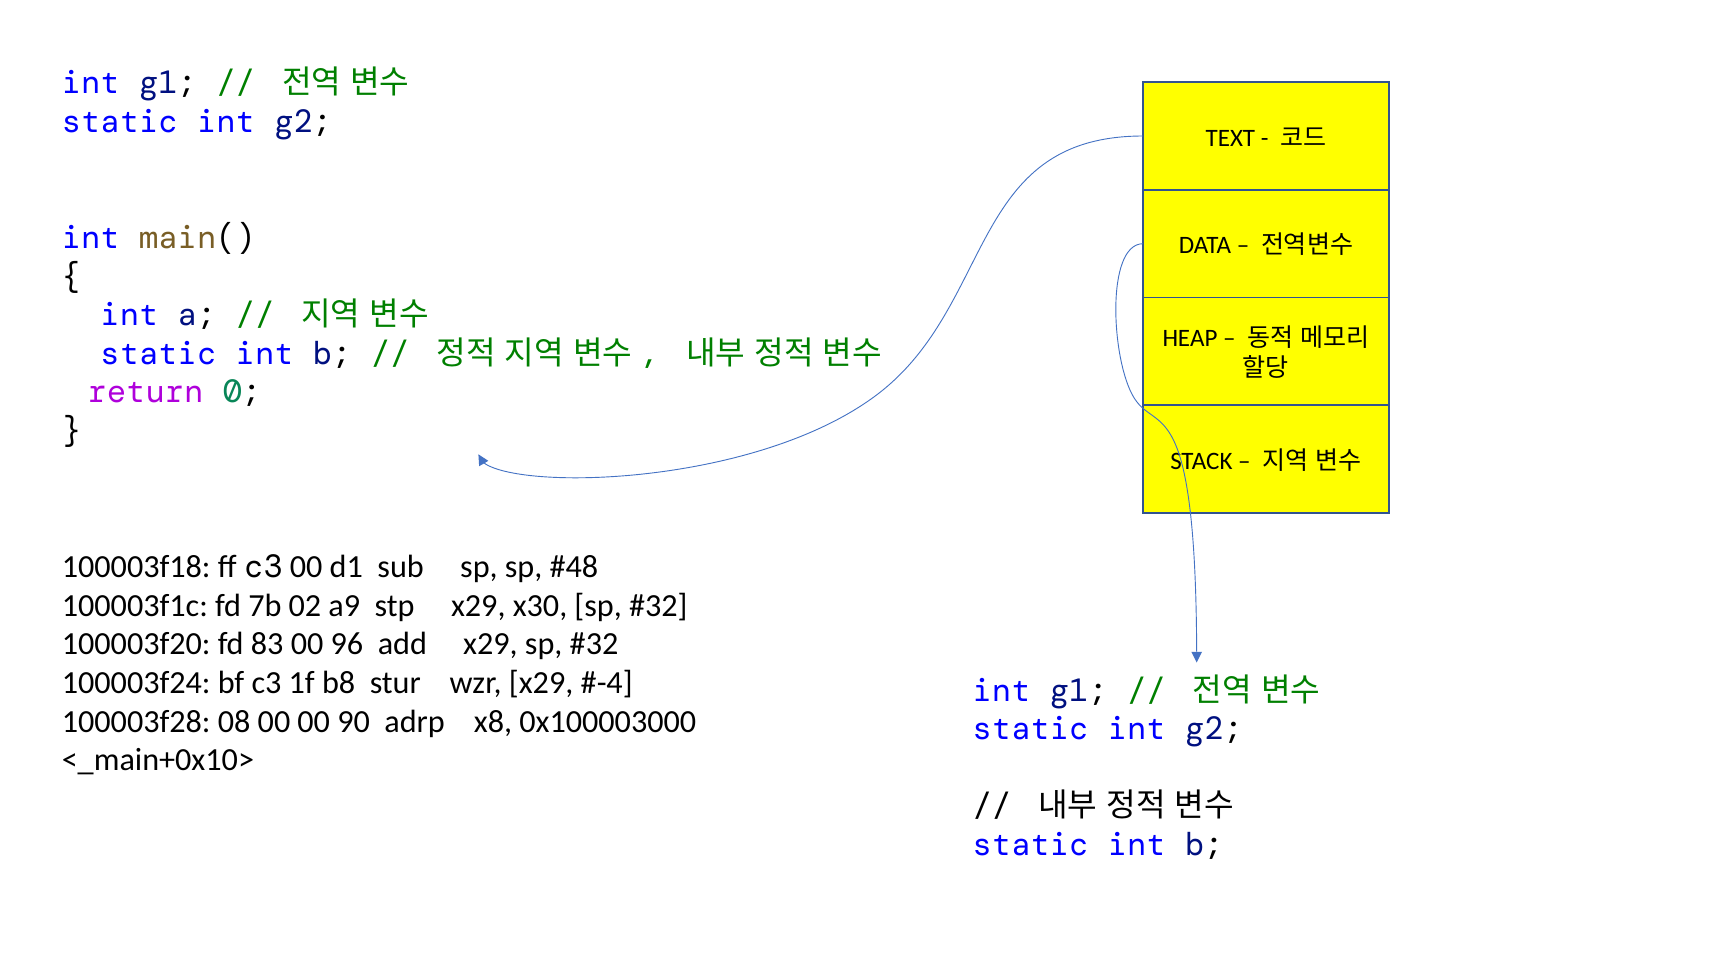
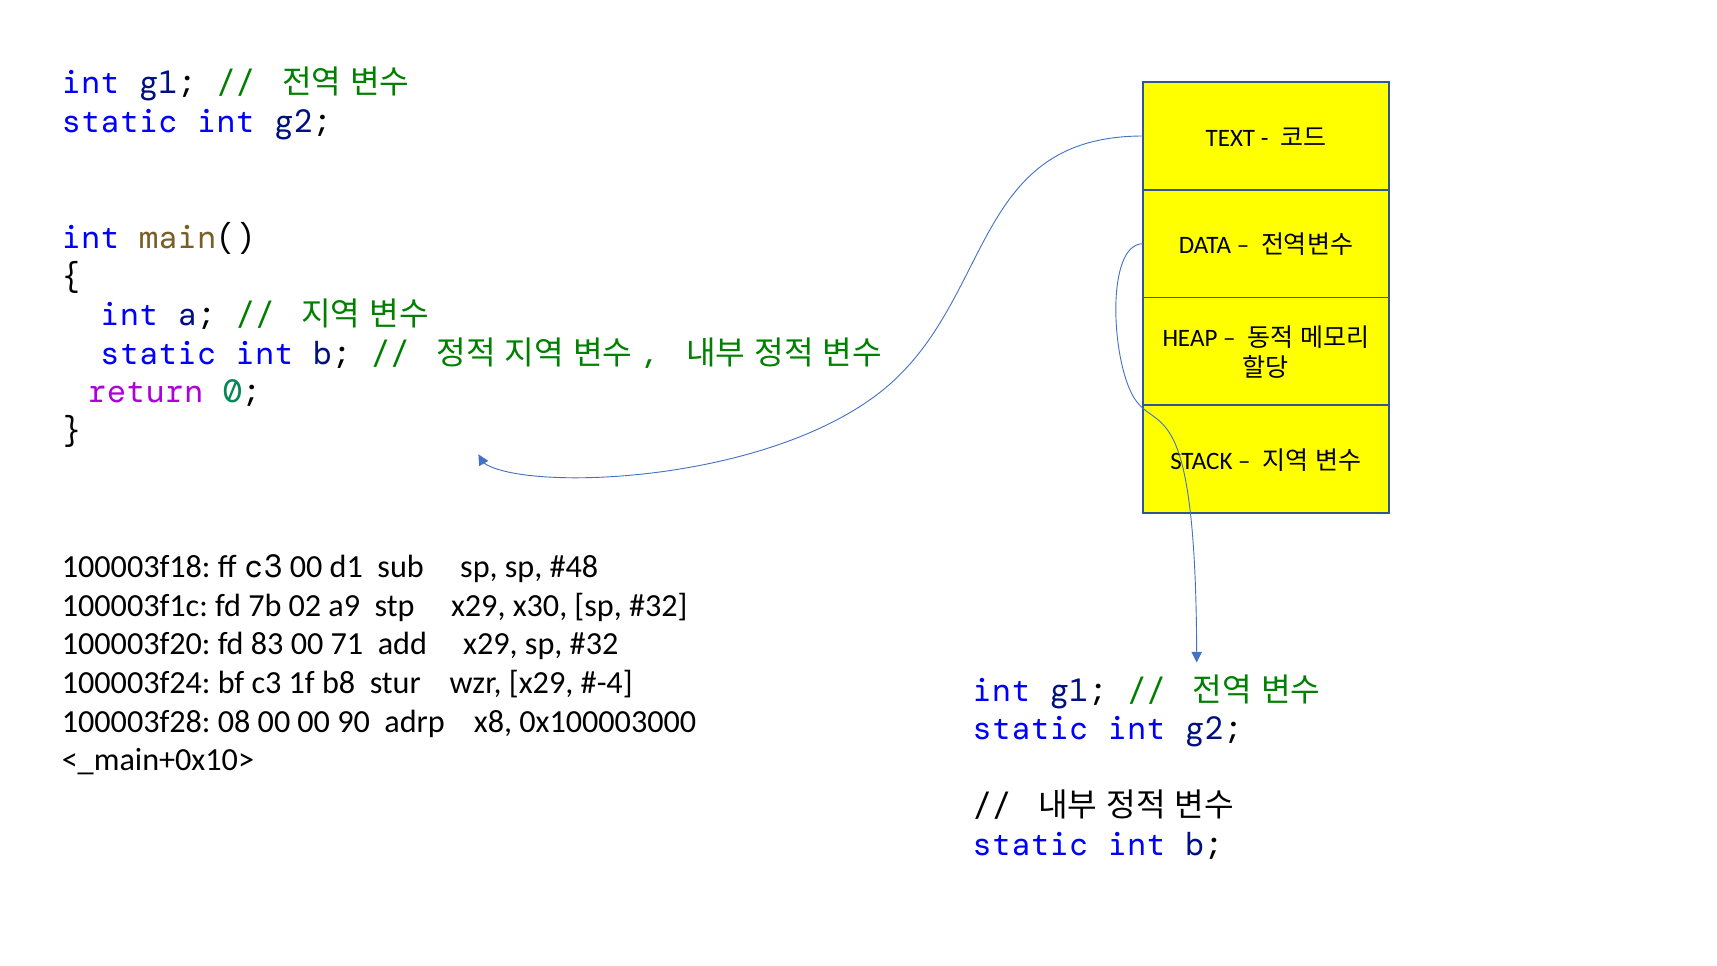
96: 96 -> 71 (347, 644)
